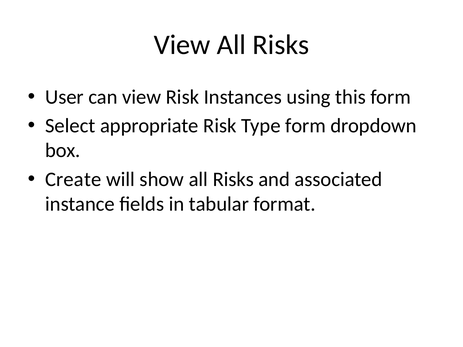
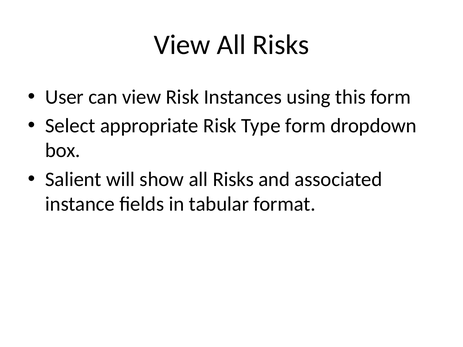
Create: Create -> Salient (73, 179)
